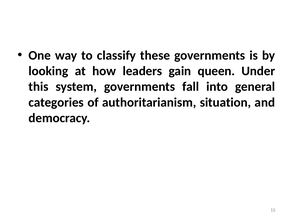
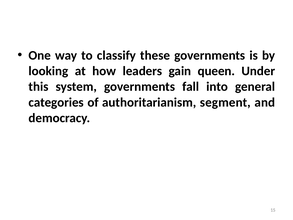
situation: situation -> segment (225, 102)
